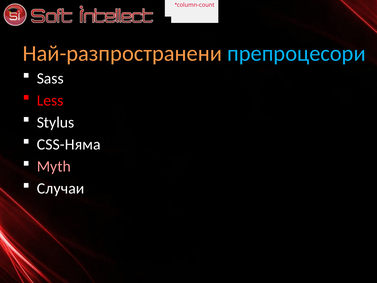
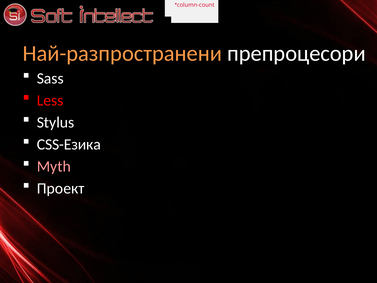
препроцесори colour: light blue -> white (296, 53)
CSS-Няма: CSS-Няма -> CSS-Езика (69, 144)
Случаи: Случаи -> Проект (61, 188)
